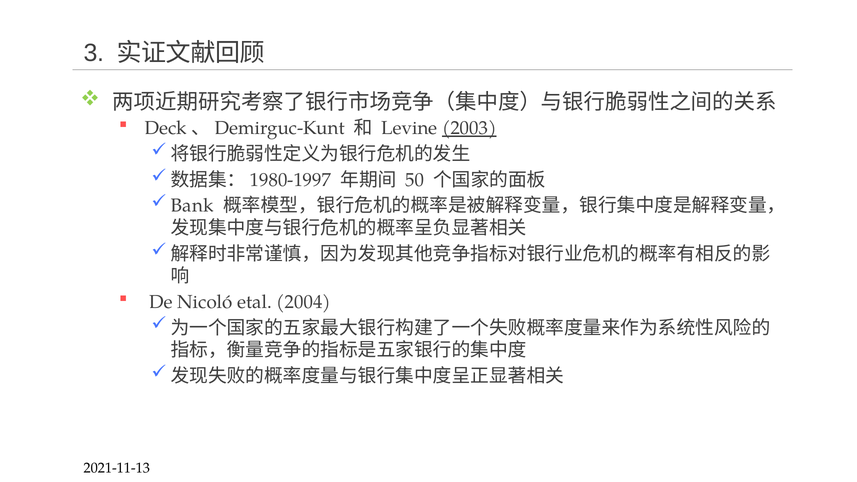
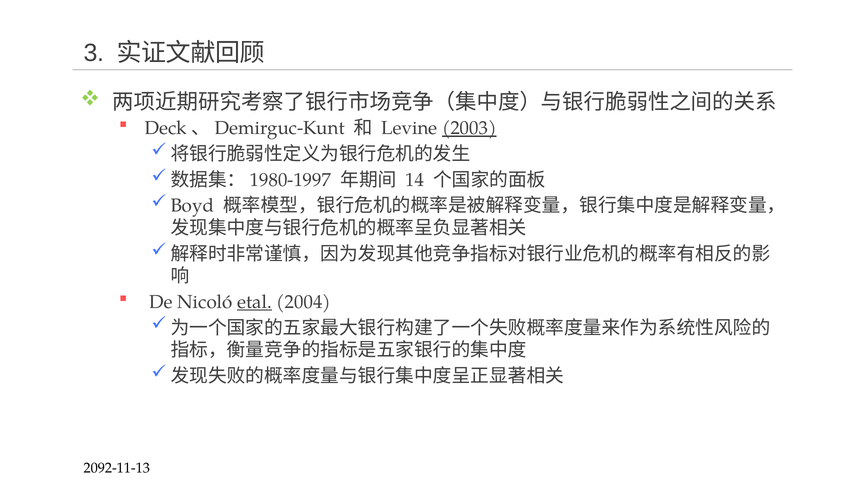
50: 50 -> 14 (415, 180)
Bank: Bank -> Boyd (192, 206)
etal underline: none -> present (255, 302)
2021-11-13: 2021-11-13 -> 2092-11-13 (117, 468)
